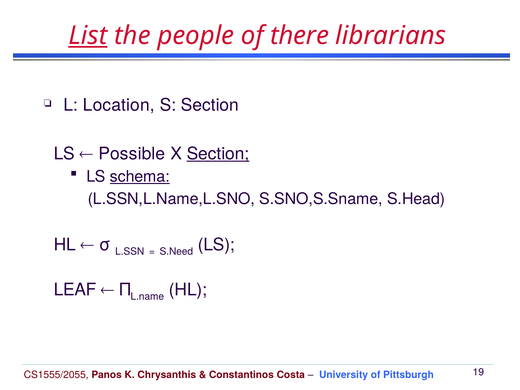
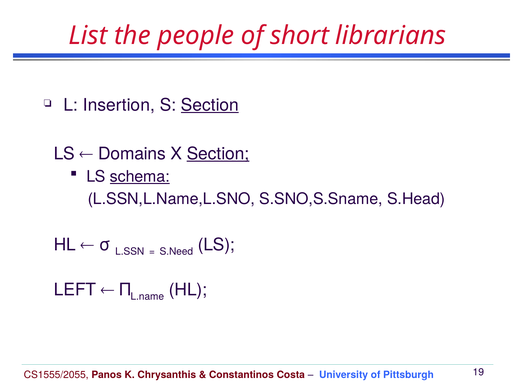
List underline: present -> none (88, 36)
there: there -> short (300, 36)
Location: Location -> Insertion (119, 105)
Section underline: none -> present (210, 105)
Possible: Possible -> Domains (132, 154)
LEAF: LEAF -> LEFT (75, 290)
